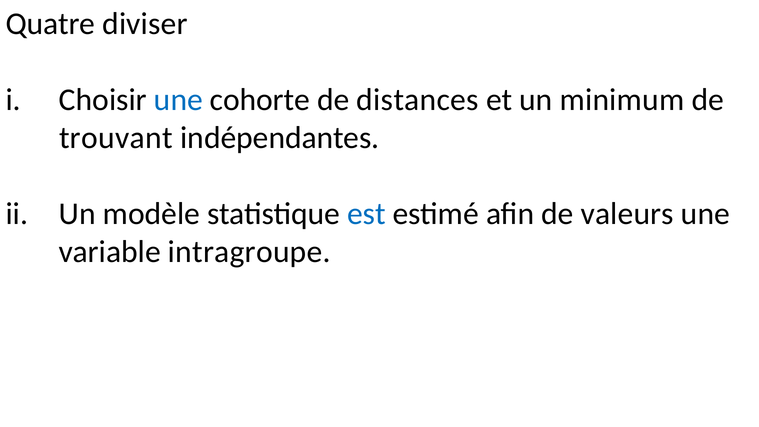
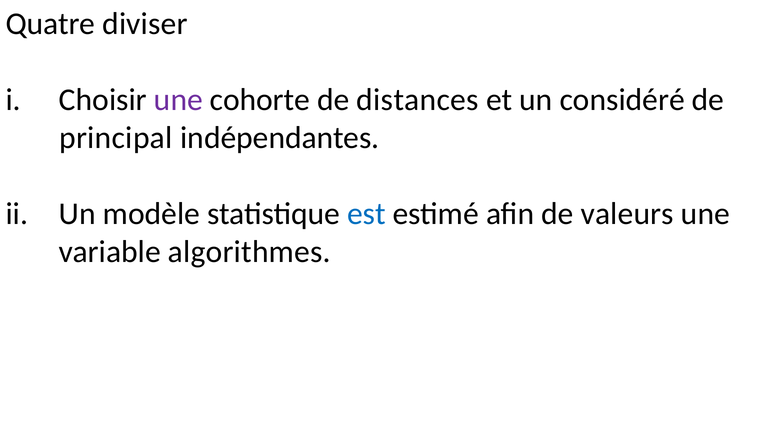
une colour: blue -> purple (178, 100)
minimum: minimum -> considéré (622, 100)
trouvant: trouvant -> principal (116, 138)
intragroupe: intragroupe -> algorithmes (249, 252)
